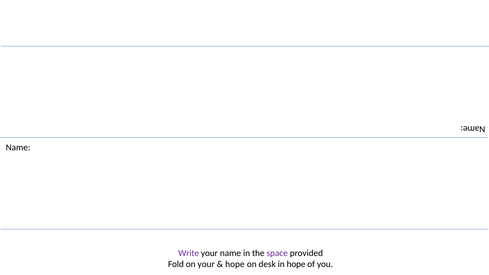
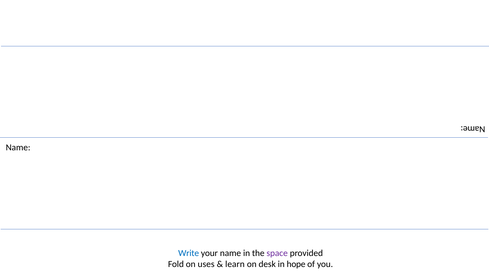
Write colour: purple -> blue (189, 253)
on your: your -> uses (206, 264)
hope: hope -> learn (235, 264)
